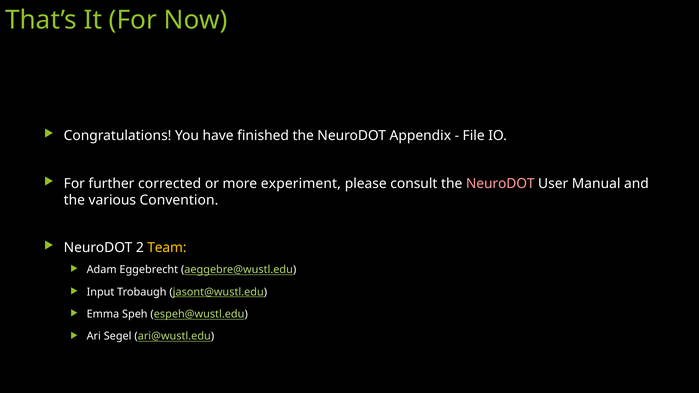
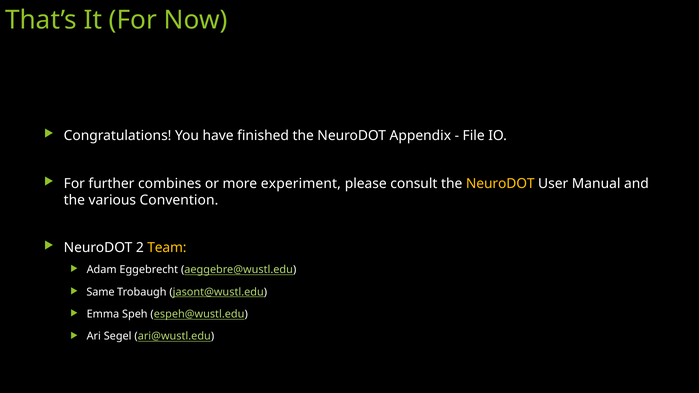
corrected: corrected -> combines (170, 184)
NeuroDOT colour: pink -> yellow (500, 184)
Input: Input -> Same (101, 292)
